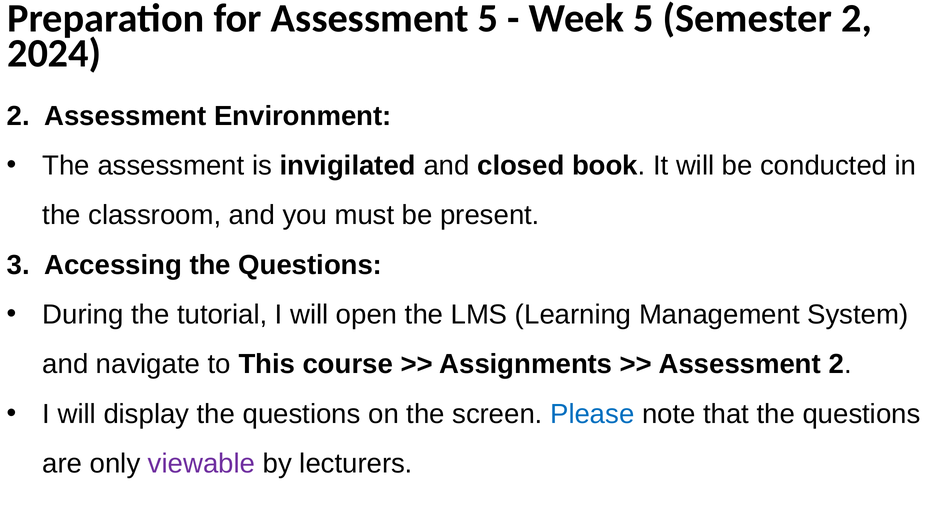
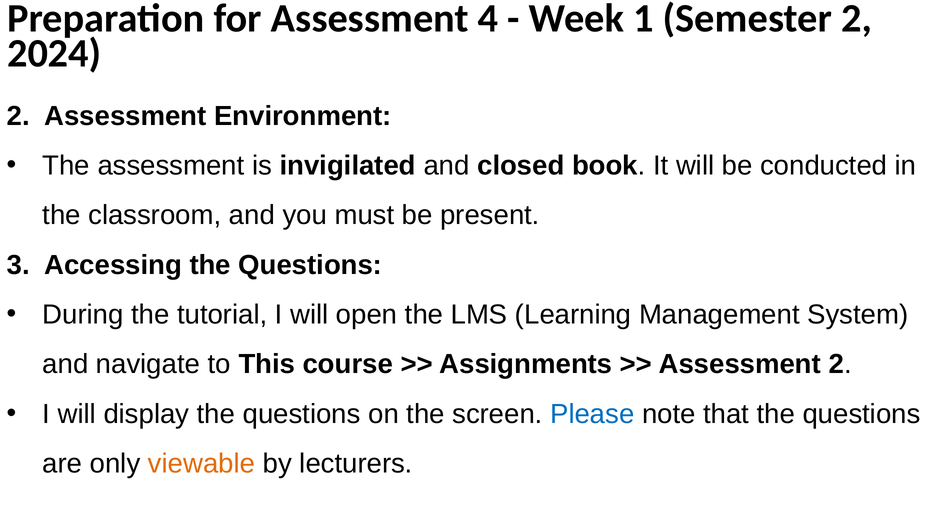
Assessment 5: 5 -> 4 (488, 18)
Week 5: 5 -> 1 (643, 18)
viewable colour: purple -> orange (202, 464)
